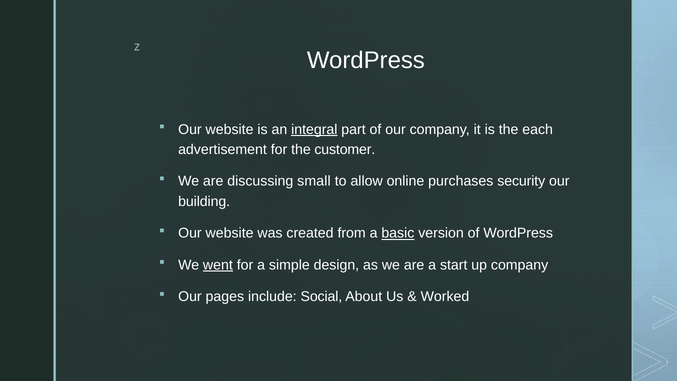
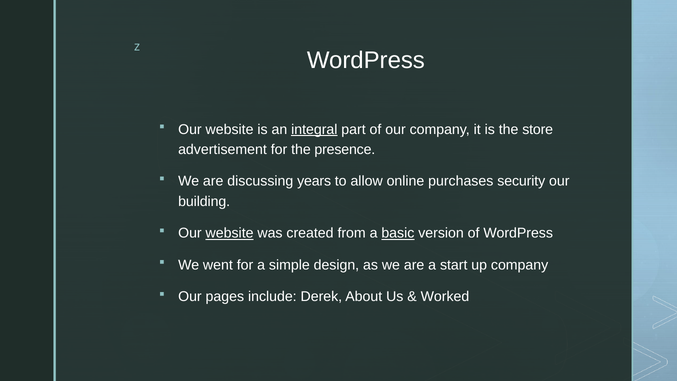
each: each -> store (538, 129)
customer: customer -> presence (345, 150)
small: small -> years (314, 181)
website underline: none -> present (230, 233)
went underline: present -> none (218, 265)
Social: Social -> Derek (321, 296)
